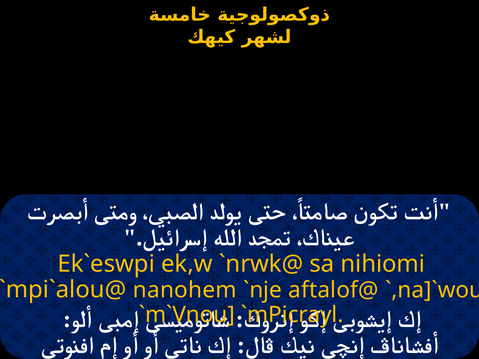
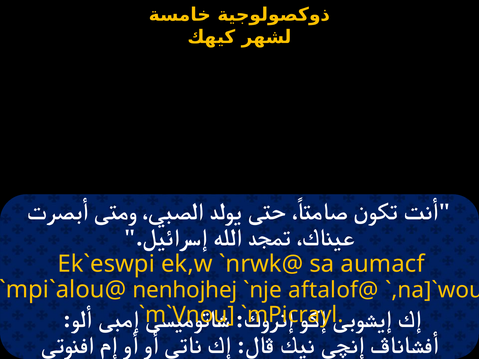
nihiomi: nihiomi -> aumacf (383, 264)
nanohem: nanohem -> nenhojhej (185, 290)
